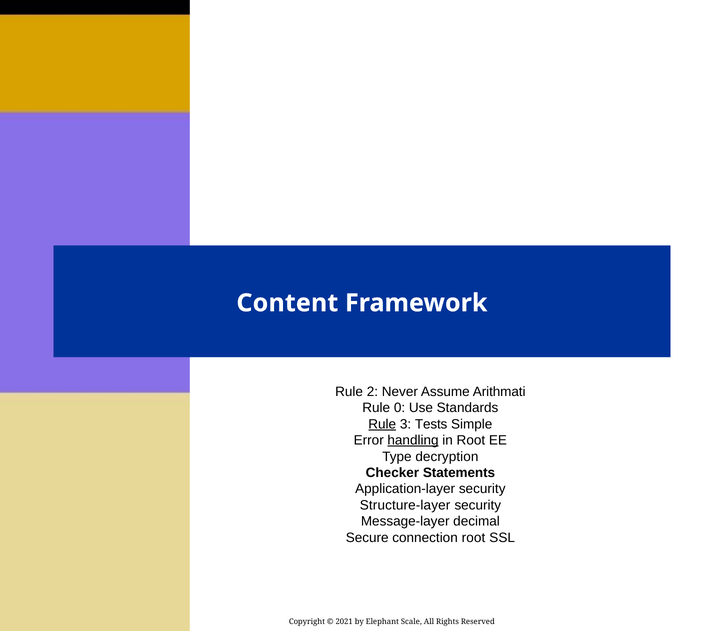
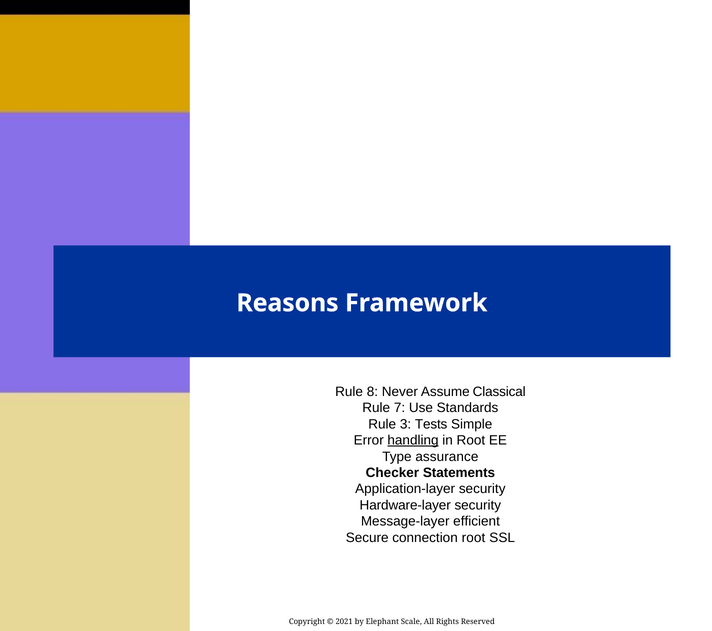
Content: Content -> Reasons (288, 303)
2: 2 -> 8 (372, 391)
Arithmati: Arithmati -> Classical (499, 391)
0: 0 -> 7 (400, 407)
Rule underline: present -> none (382, 424)
decryption: decryption -> assurance (447, 456)
Structure-layer: Structure-layer -> Hardware-layer (405, 505)
decimal: decimal -> efficient (477, 521)
